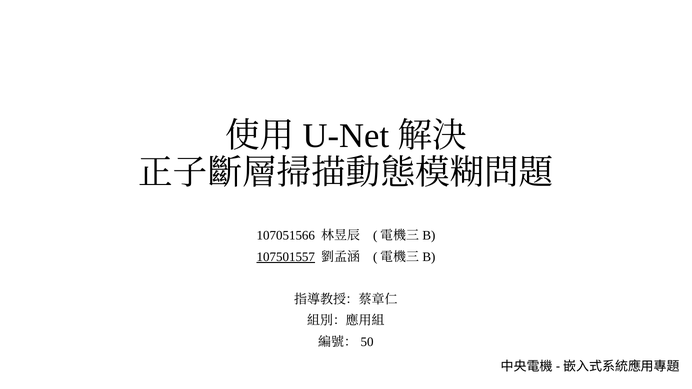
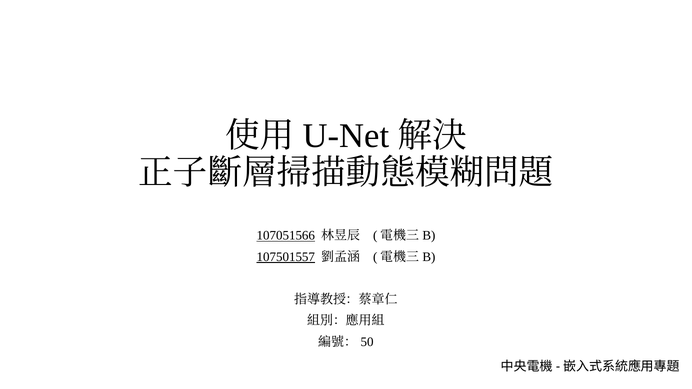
107051566 underline: none -> present (286, 236)
